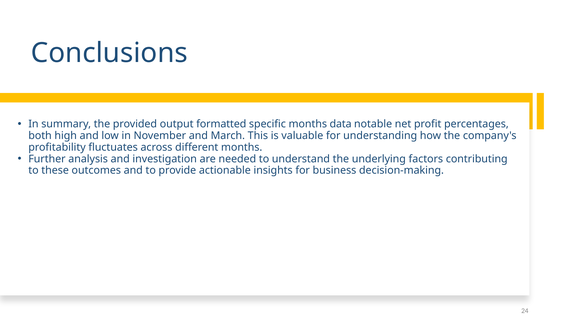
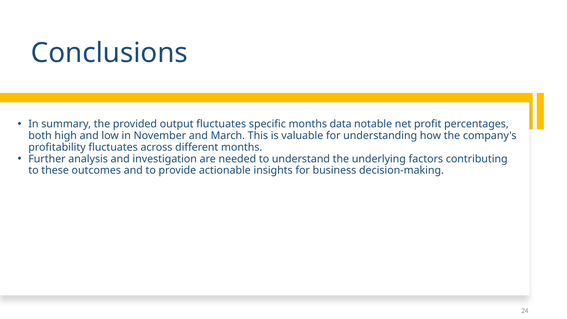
output formatted: formatted -> fluctuates (221, 124)
